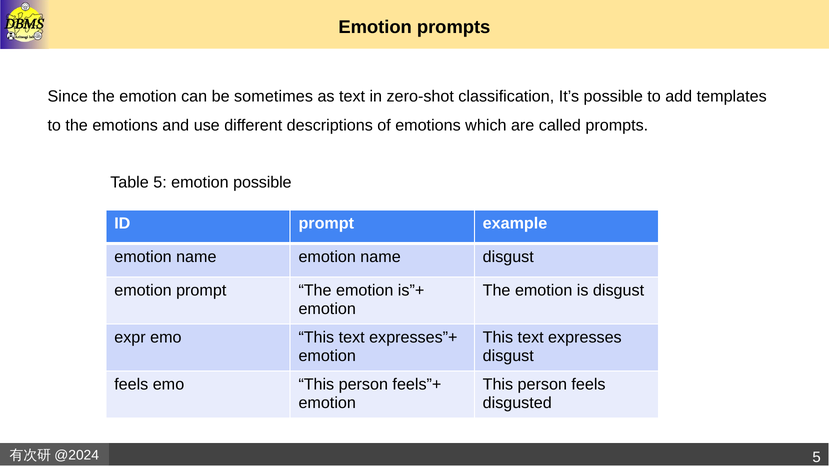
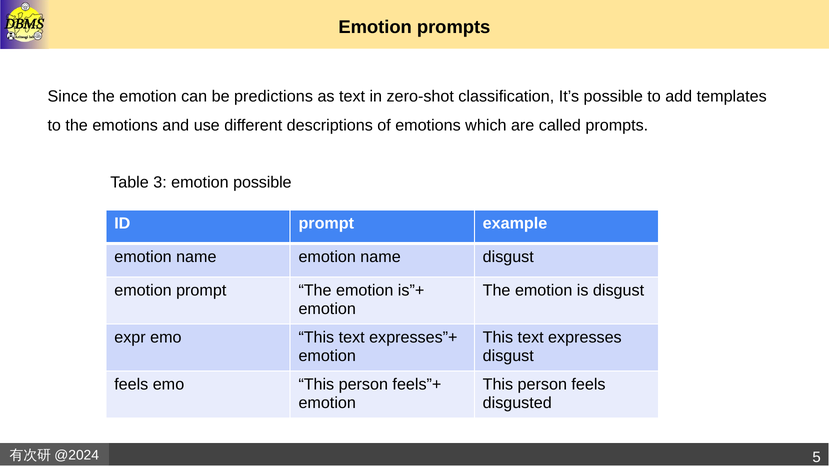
sometimes: sometimes -> predictions (274, 97)
Table 5: 5 -> 3 (160, 183)
